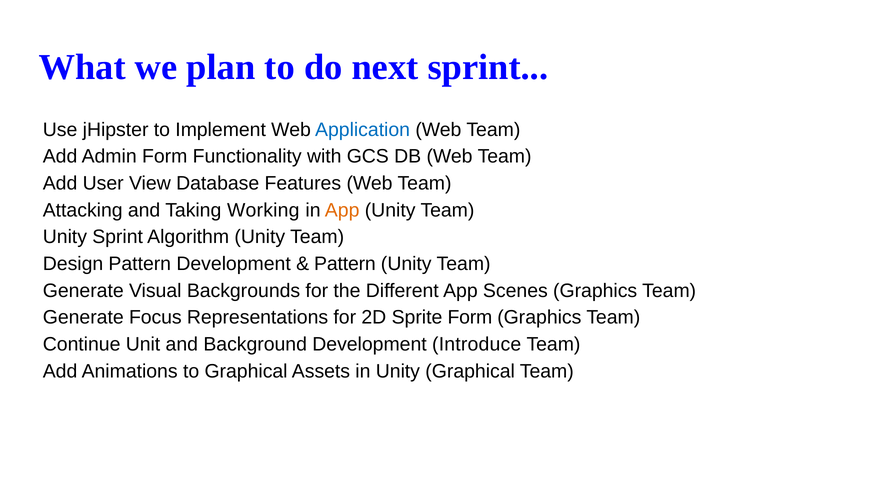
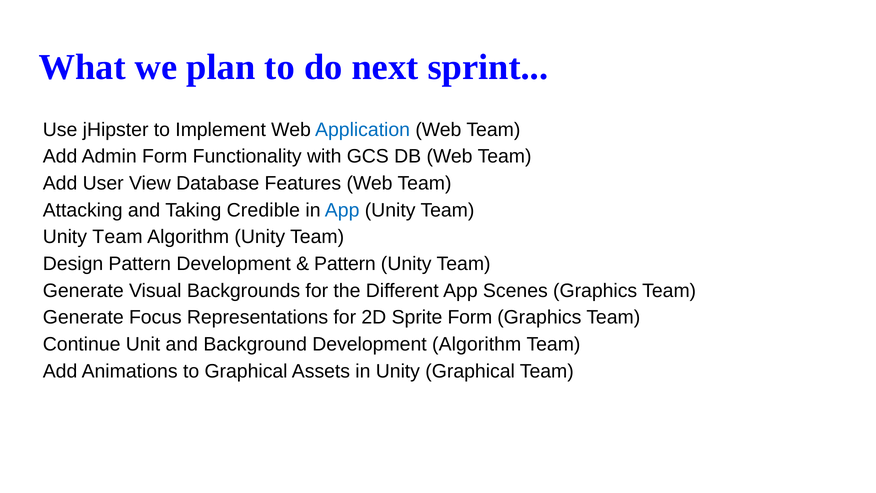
Working: Working -> Credible (263, 210)
App colour: orange -> blue (342, 210)
Sprint: Sprint -> Team (117, 237)
Development Introduce: Introduce -> Algorithm (477, 344)
